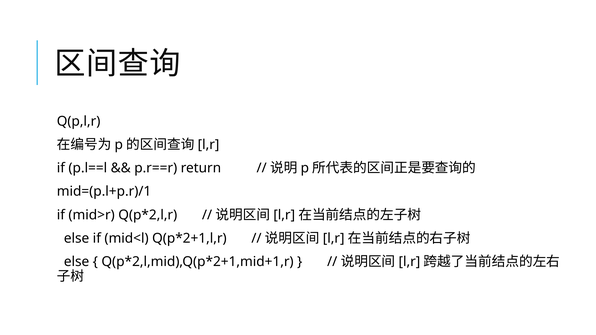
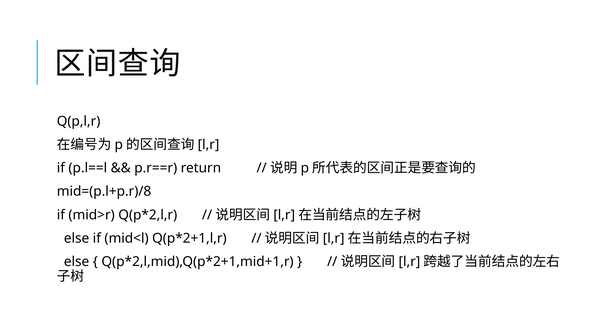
mid=(p.l+p.r)/1: mid=(p.l+p.r)/1 -> mid=(p.l+p.r)/8 (104, 192)
